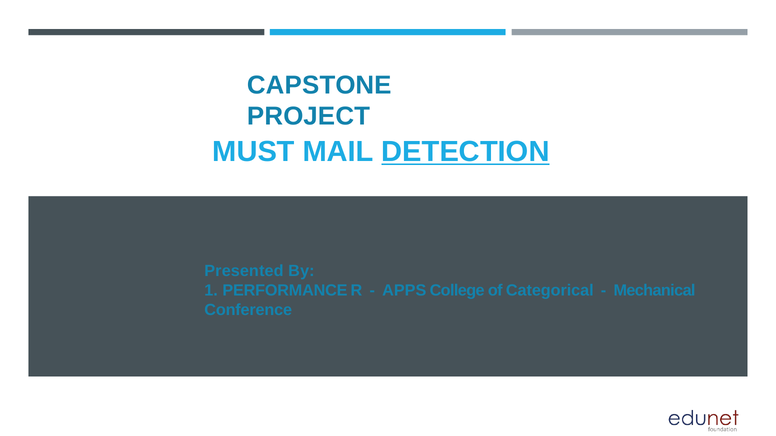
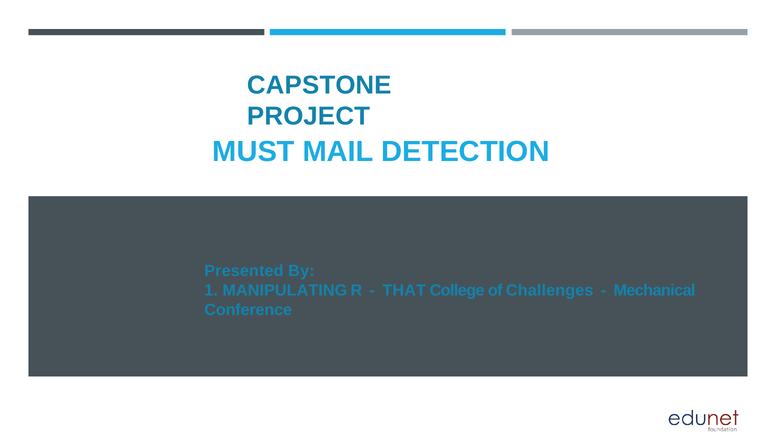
DETECTION underline: present -> none (465, 152)
PERFORMANCE: PERFORMANCE -> MANIPULATING (285, 291)
APPS: APPS -> THAT (404, 291)
Categorical: Categorical -> Challenges (550, 291)
